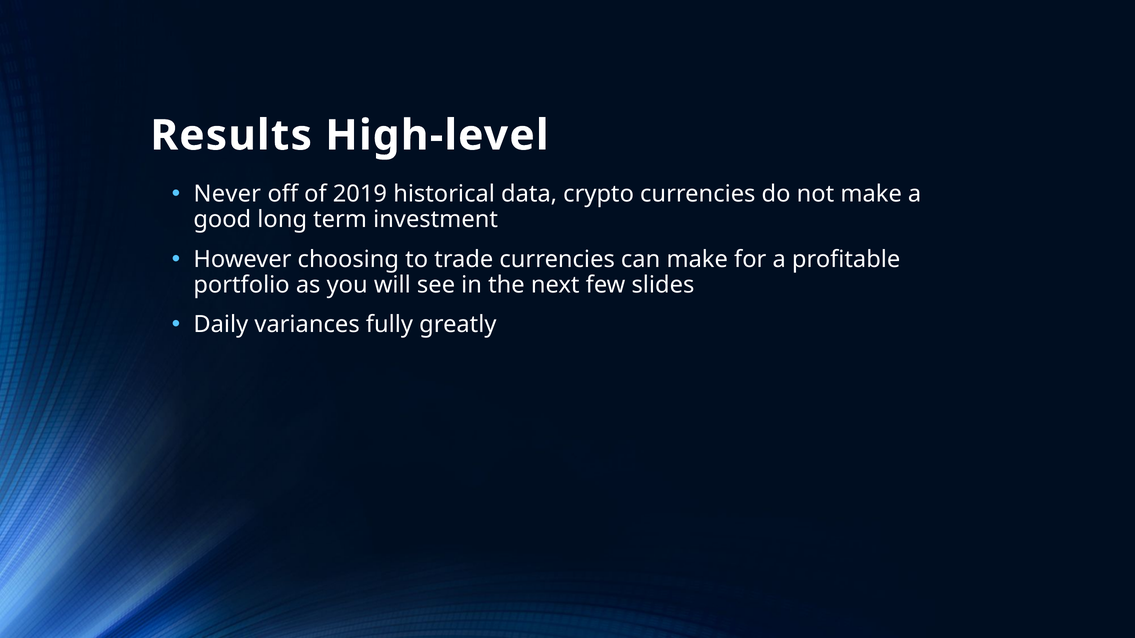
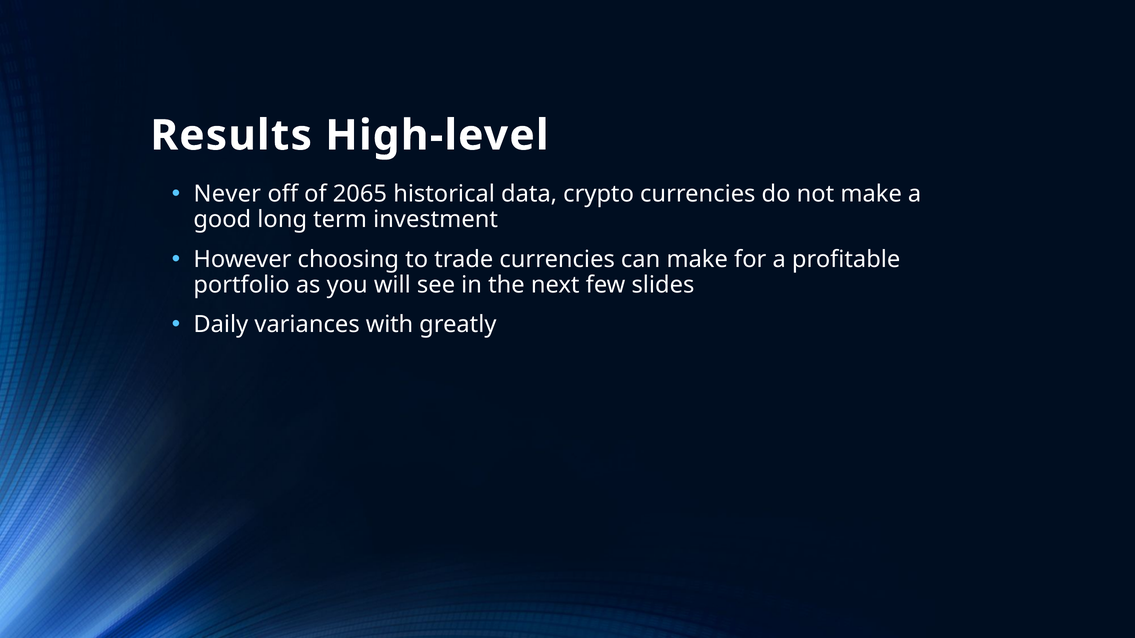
2019: 2019 -> 2065 (360, 194)
fully: fully -> with (390, 325)
